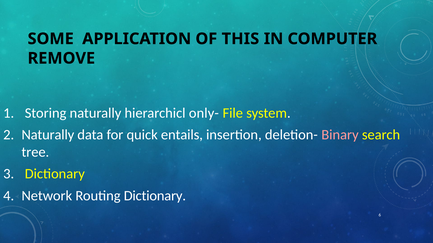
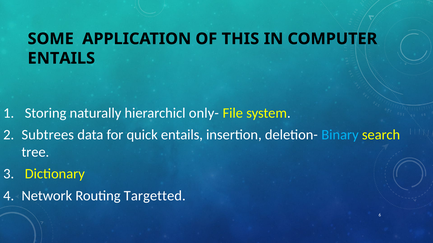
REMOVE: REMOVE -> ENTAILS (61, 58)
Naturally: Naturally -> Subtrees (48, 135)
Binary colour: pink -> light blue (340, 135)
Routing Dictionary: Dictionary -> Targetted (155, 196)
